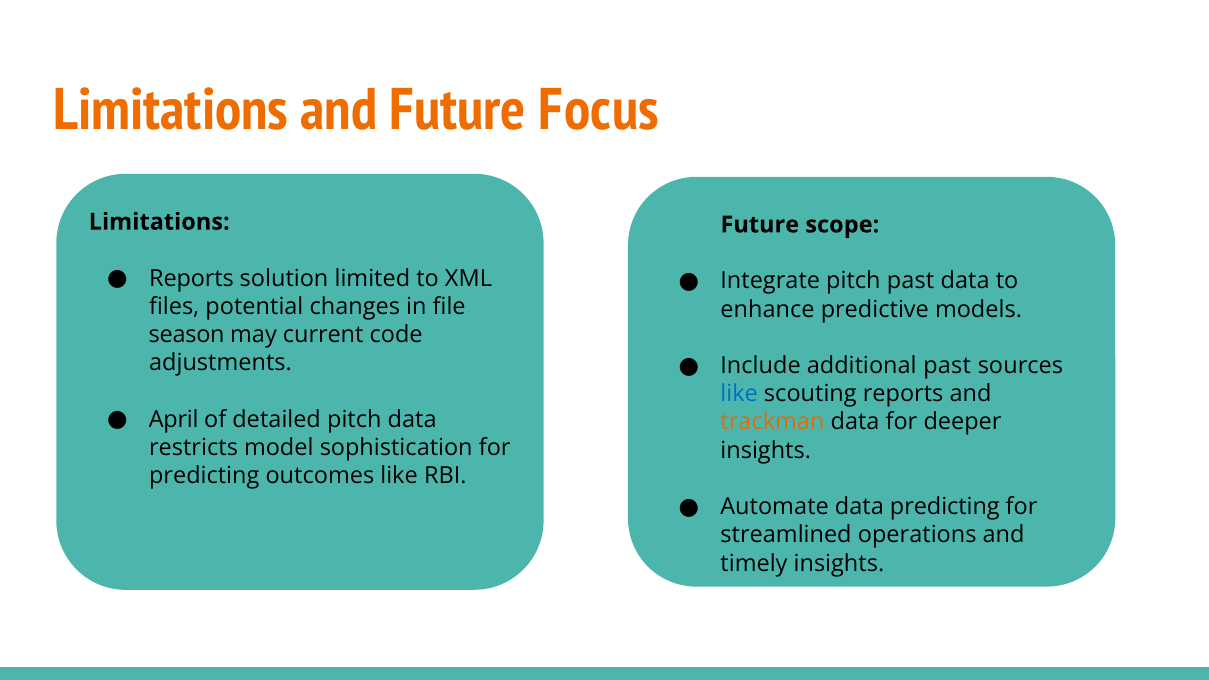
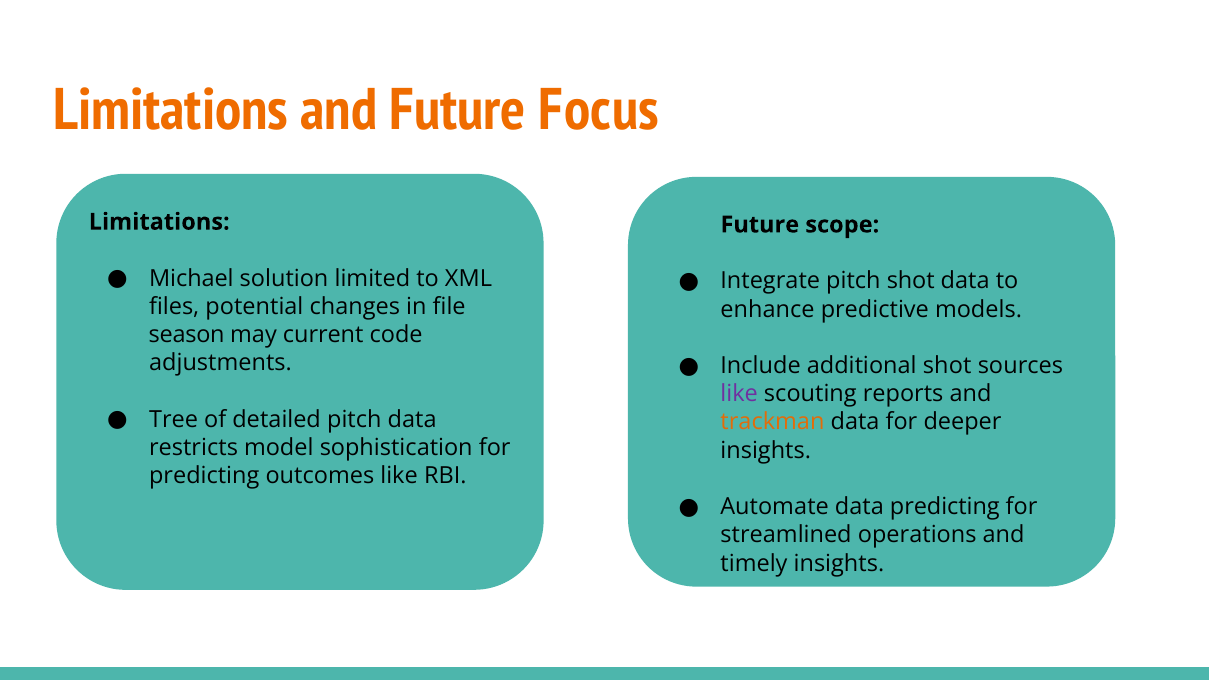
Reports: Reports -> Michael (191, 278)
pitch past: past -> shot (911, 281)
additional past: past -> shot (947, 366)
like colour: blue -> purple (739, 394)
April: April -> Tree (174, 419)
